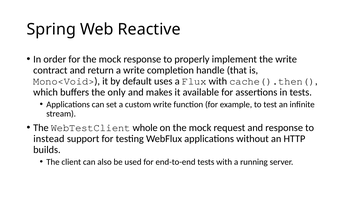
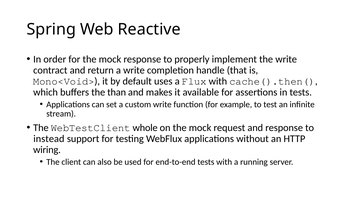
only: only -> than (117, 92)
builds: builds -> wiring (47, 150)
